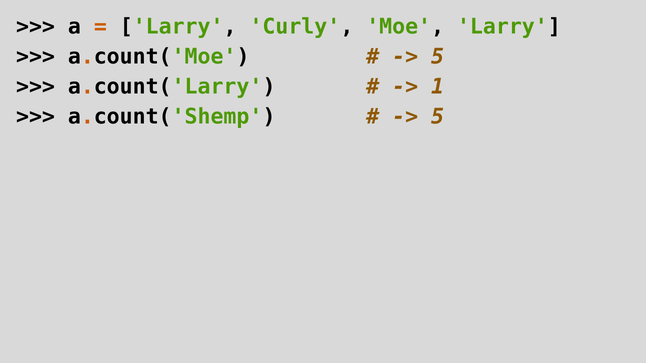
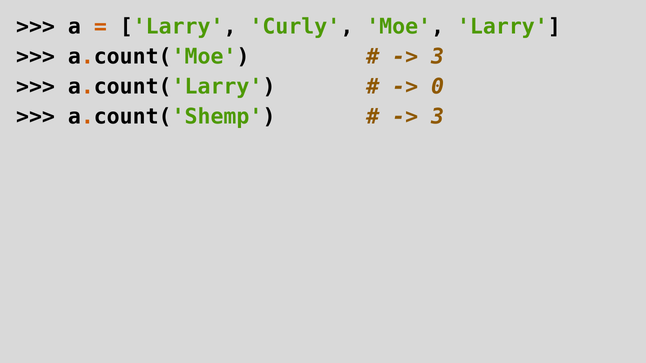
5: 5 -> 3 (438, 57)
1: 1 -> 0 (438, 87)
5: 5 -> 3 (438, 117)
